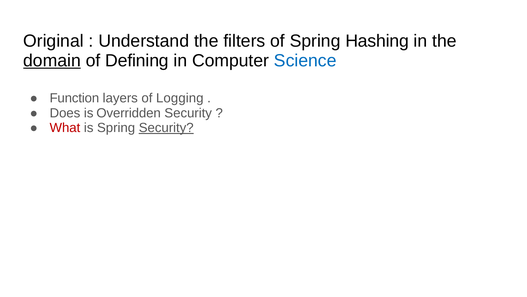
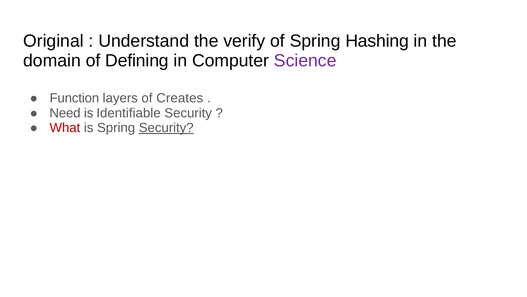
filters: filters -> verify (244, 41)
domain underline: present -> none (52, 61)
Science colour: blue -> purple (305, 61)
Logging: Logging -> Creates (180, 98)
Does: Does -> Need (65, 113)
Overridden: Overridden -> Identifiable (129, 113)
